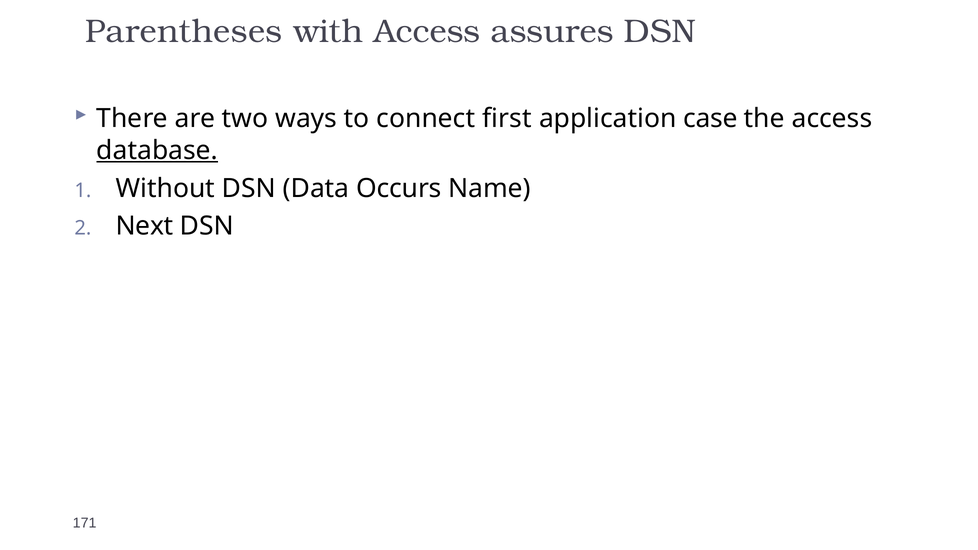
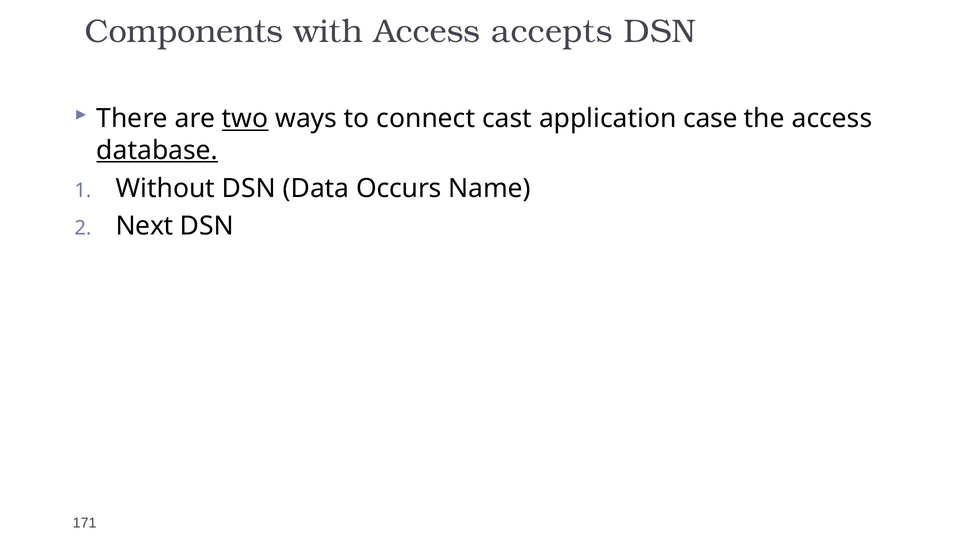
Parentheses: Parentheses -> Components (184, 32)
assures: assures -> accepts (552, 32)
two underline: none -> present (245, 119)
first: first -> cast (507, 119)
